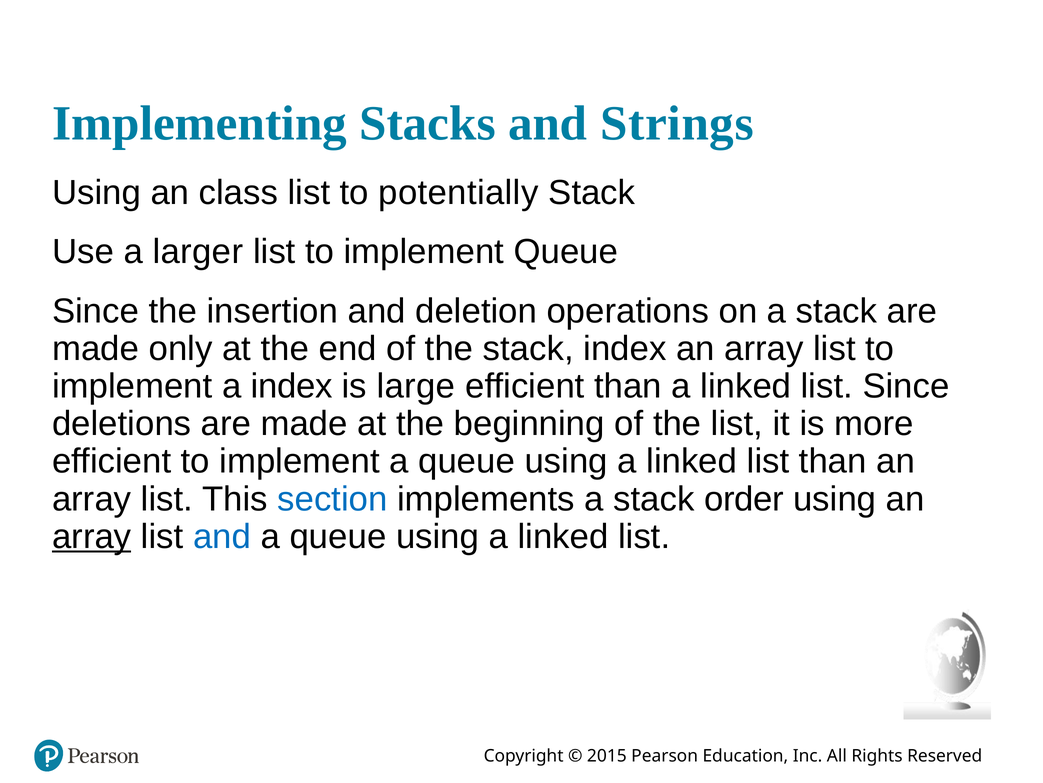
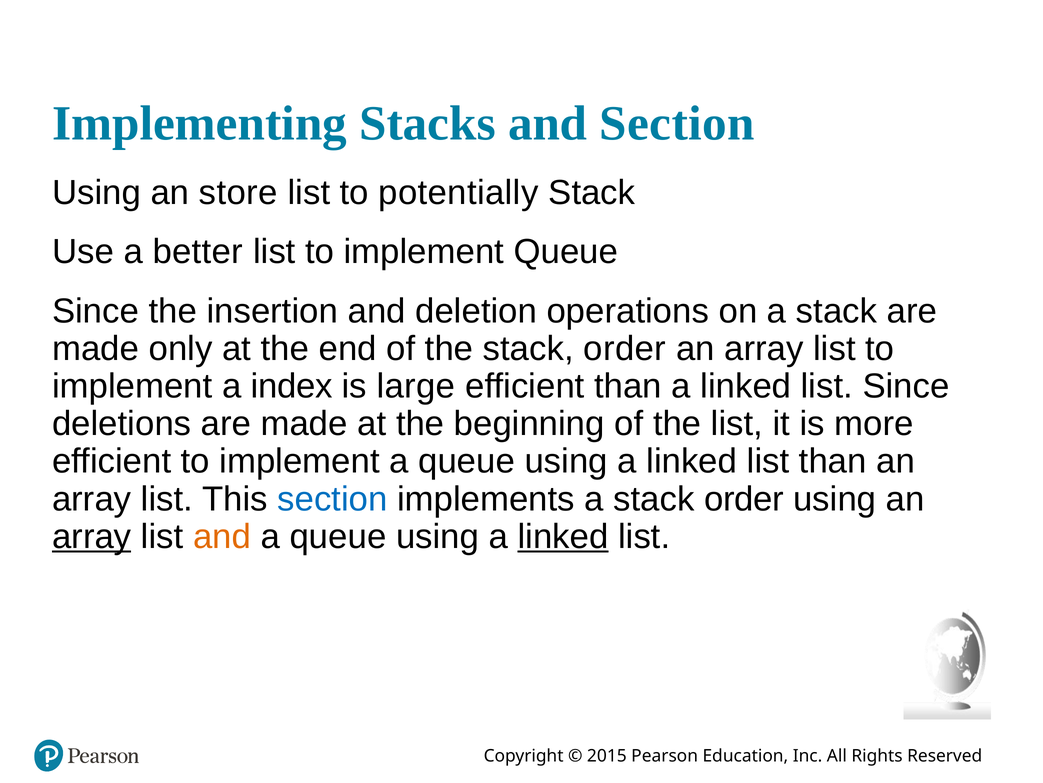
and Strings: Strings -> Section (677, 124)
class: class -> store (238, 192)
larger: larger -> better (198, 252)
the stack index: index -> order (625, 348)
and colour: blue -> orange (222, 536)
linked underline: none -> present (563, 536)
